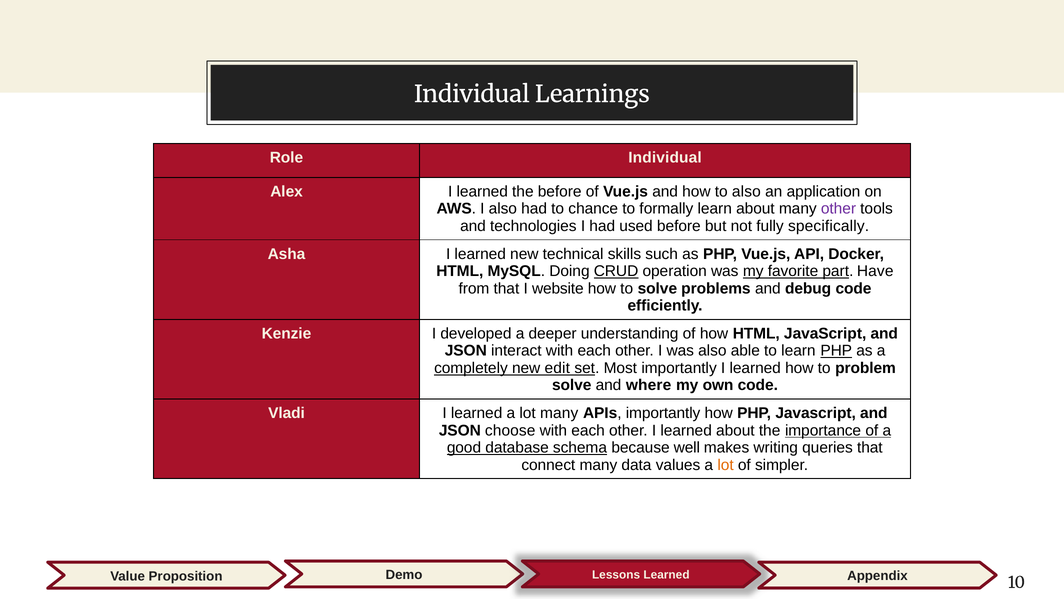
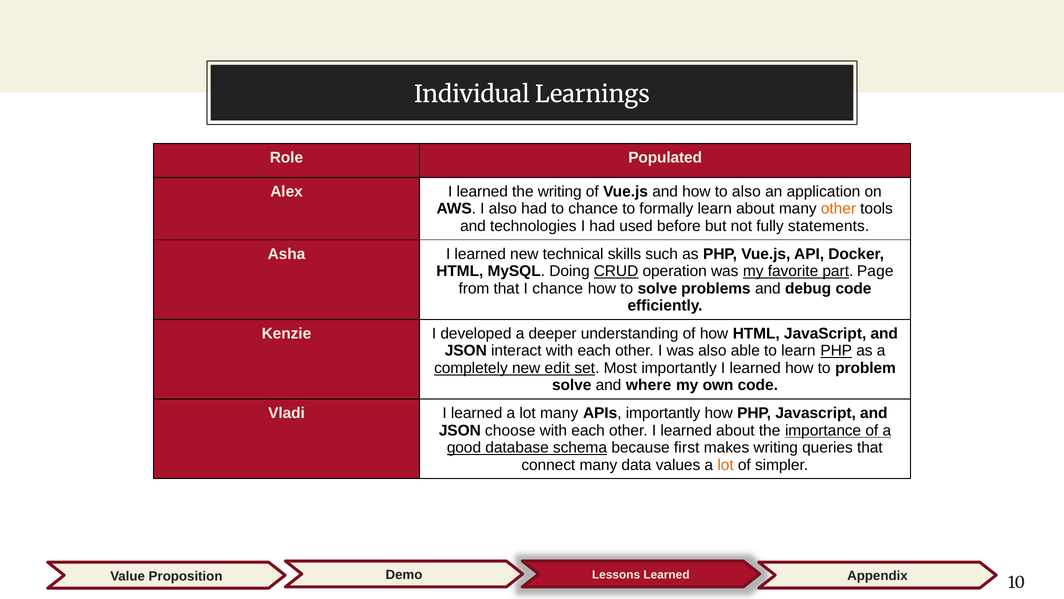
Role Individual: Individual -> Populated (665, 158)
the before: before -> writing (560, 191)
other colour: purple -> orange (838, 209)
specifically: specifically -> statements (829, 226)
Have: Have -> Page (875, 271)
I website: website -> chance (558, 288)
well: well -> first (687, 447)
